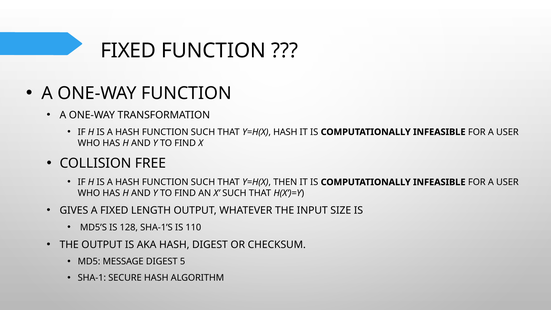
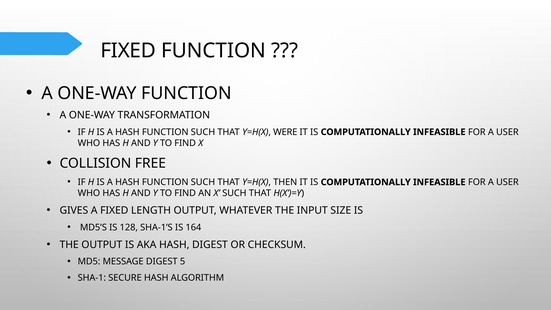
Y=H(X HASH: HASH -> WERE (285, 132)
110: 110 -> 164 (193, 227)
